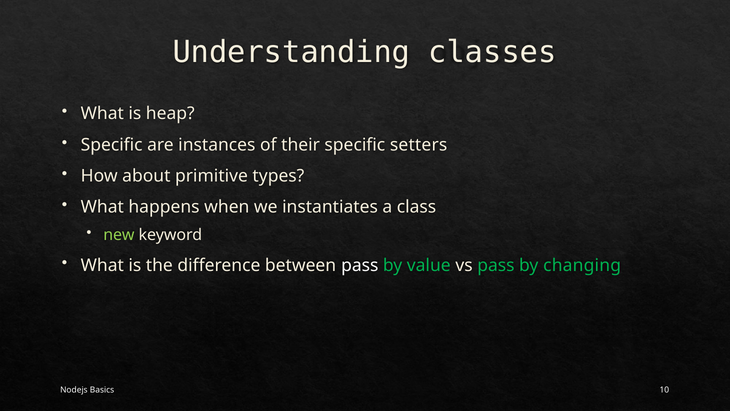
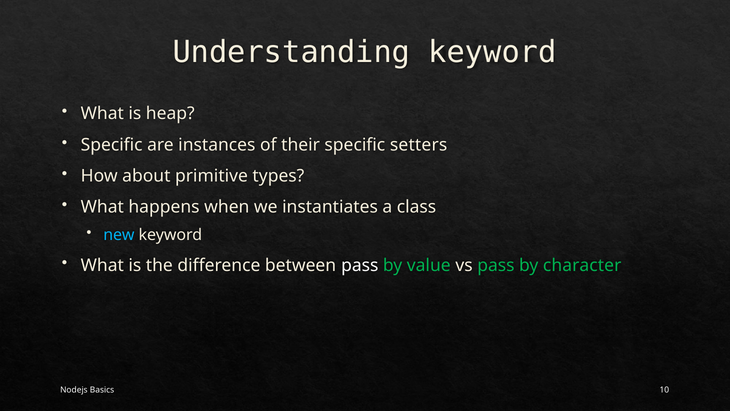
Understanding classes: classes -> keyword (492, 52)
new colour: light green -> light blue (119, 235)
changing: changing -> character (582, 265)
